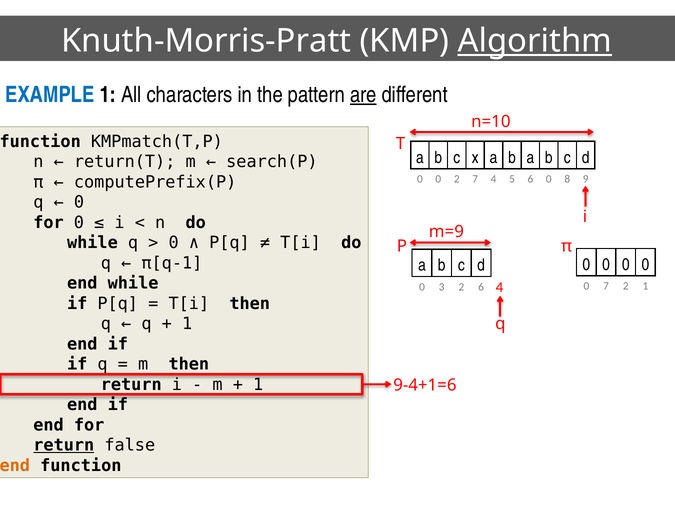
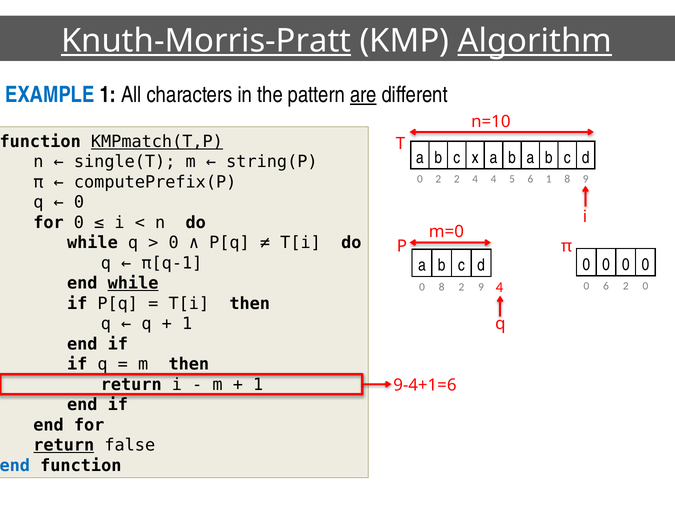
Knuth-Morris-Pratt underline: none -> present (206, 41)
KMPmatch(T,P underline: none -> present (157, 142)
return(T: return(T -> single(T (125, 162)
search(P: search(P -> string(P (272, 162)
0: 0 -> 2 (438, 179)
2 7: 7 -> 4 (475, 179)
6 0: 0 -> 1 (549, 179)
m=9: m=9 -> m=0 (446, 232)
while underline: none -> present (133, 283)
0 7: 7 -> 6 (606, 286)
2 1: 1 -> 0 (645, 286)
0 3: 3 -> 8 (442, 287)
2 6: 6 -> 9 (481, 287)
end colour: orange -> blue (15, 466)
